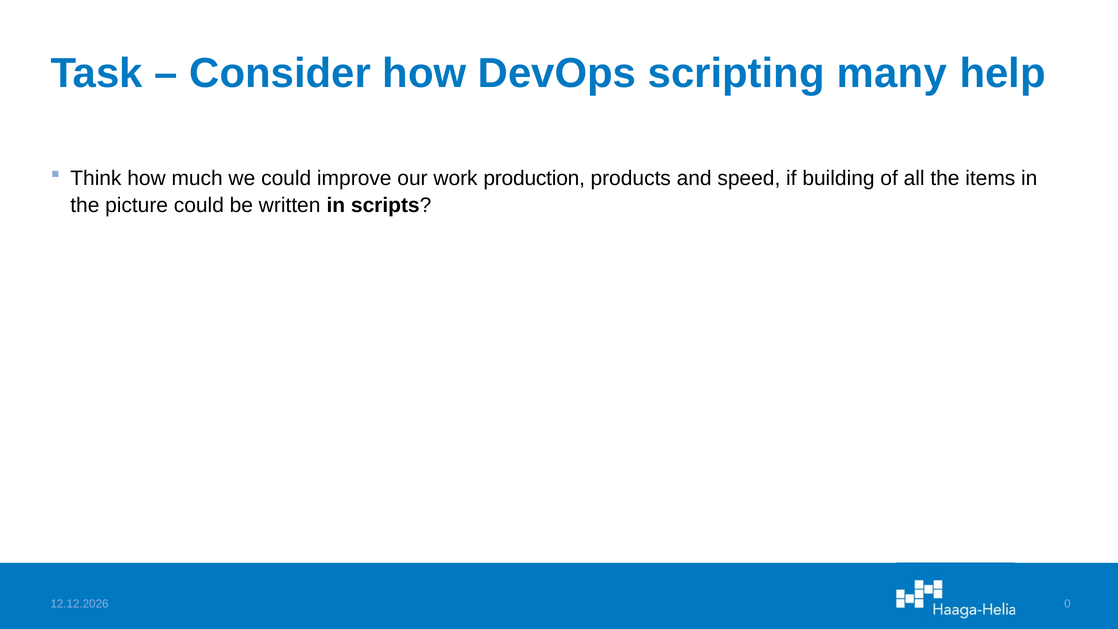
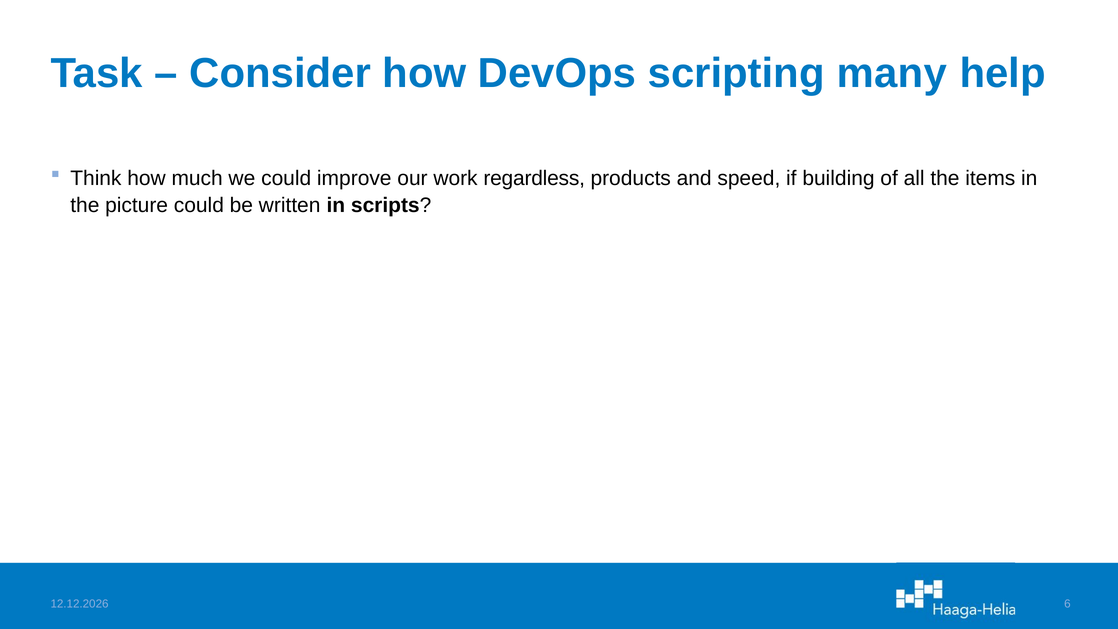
production: production -> regardless (534, 178)
0: 0 -> 6 (1067, 604)
